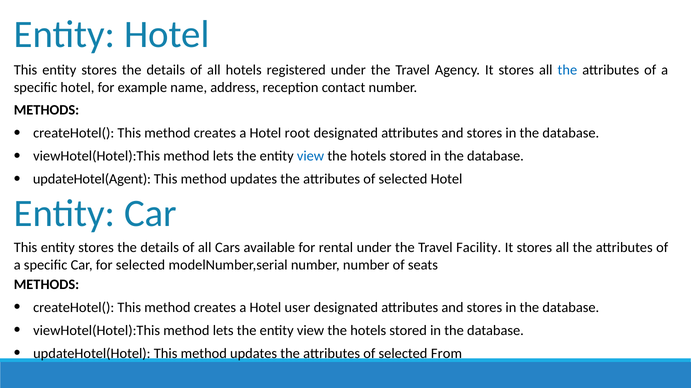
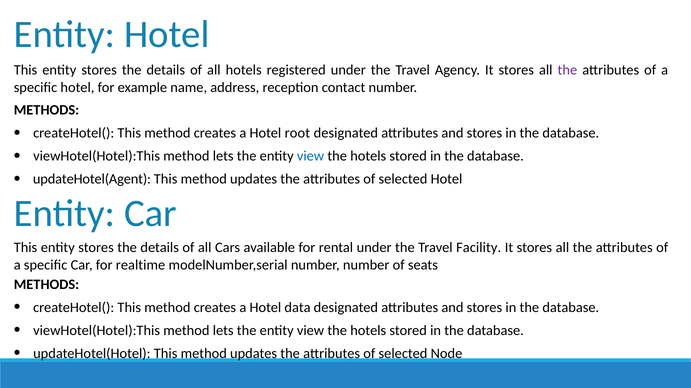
the colour: blue -> purple (567, 70)
for selected: selected -> realtime (141, 265)
user: user -> data (298, 308)
From: From -> Node (447, 354)
